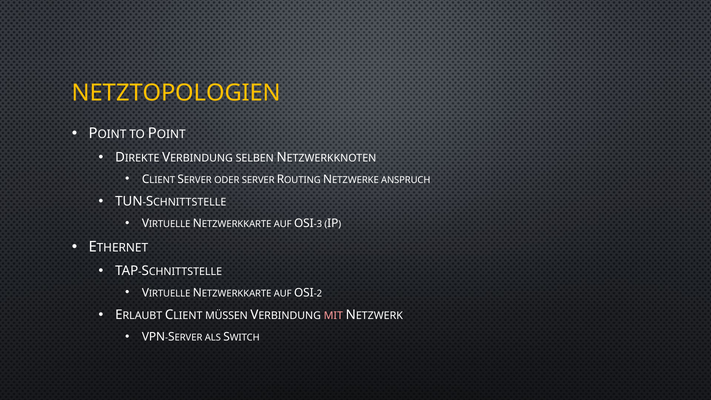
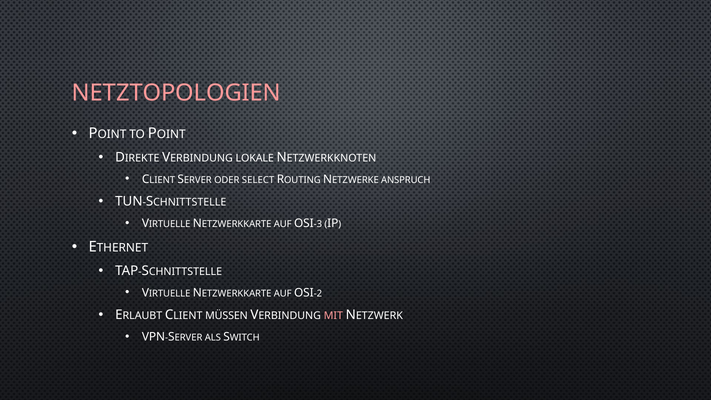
NETZTOPOLOGIEN colour: yellow -> pink (176, 93)
SELBEN: SELBEN -> LOKALE (255, 158)
ODER SERVER: SERVER -> SELECT (258, 180)
